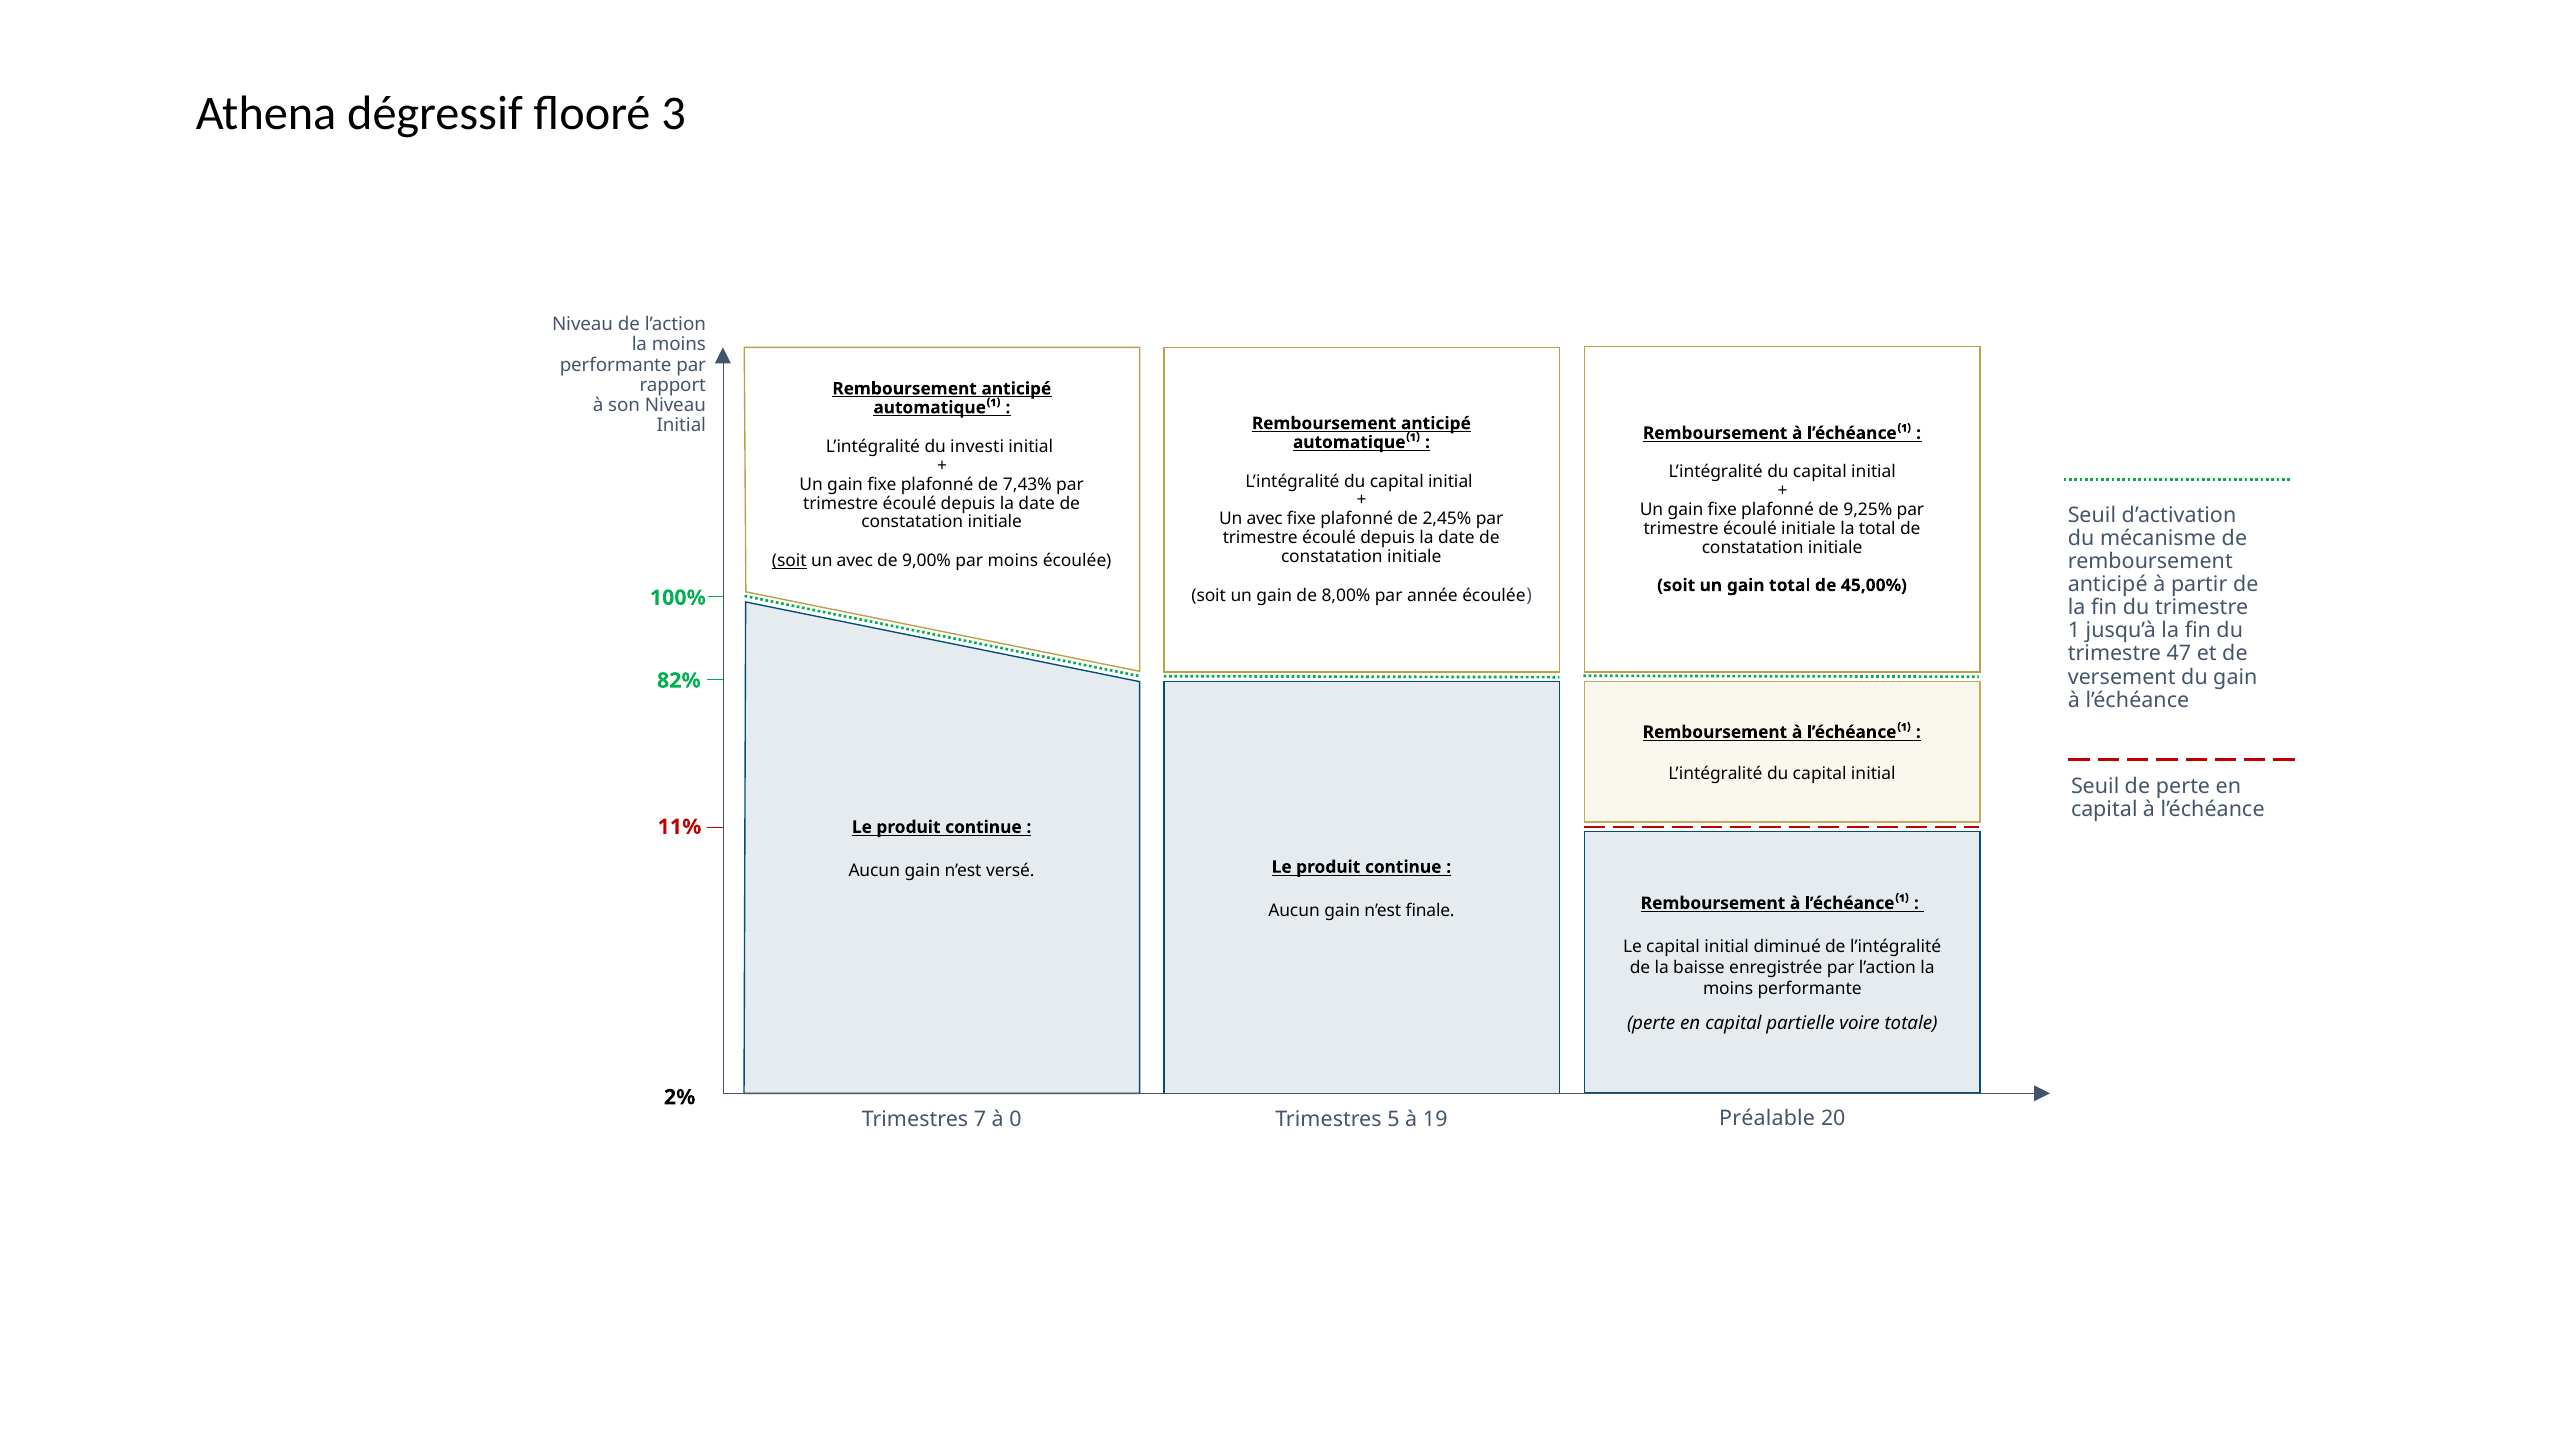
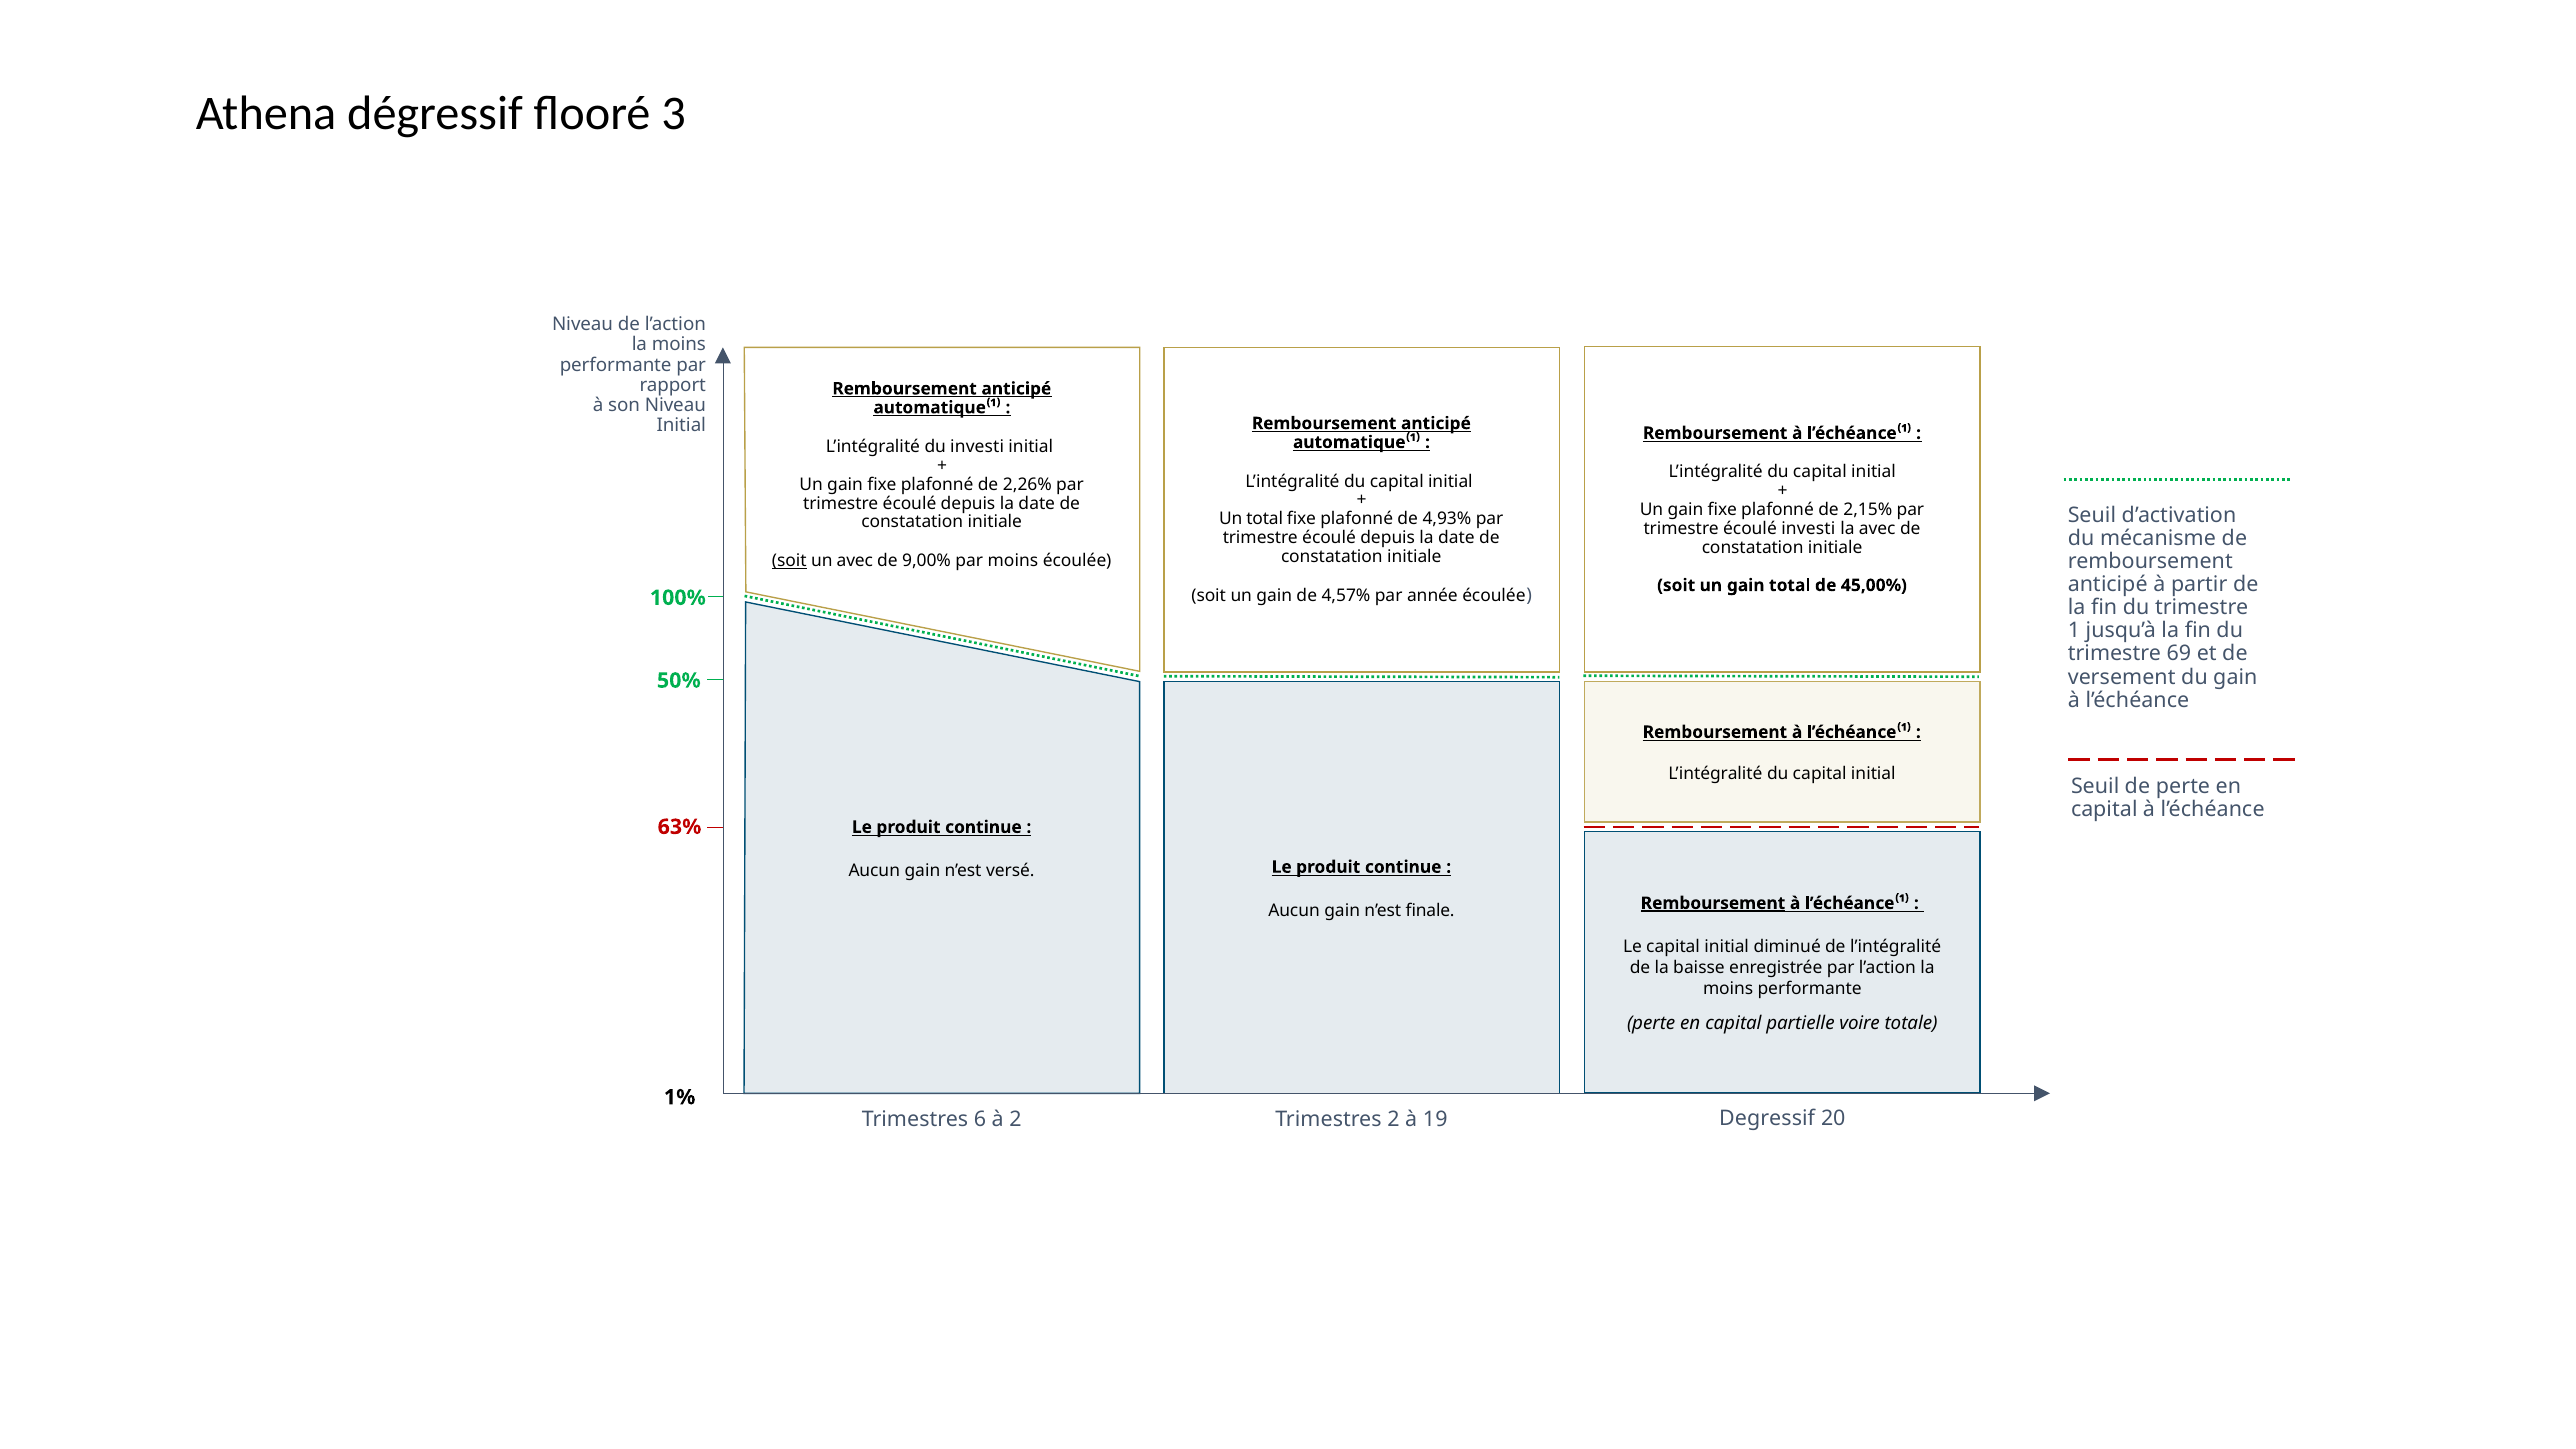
7,43%: 7,43% -> 2,26% (1027, 484)
9,25%: 9,25% -> 2,15% (1868, 510)
avec: avec -> total (1265, 519)
2,45%: 2,45% -> 4,93% (1447, 519)
écoulé initiale: initiale -> investi (1808, 529)
la total: total -> avec (1877, 529)
8,00%: 8,00% -> 4,57% (1346, 596)
47: 47 -> 69 (2179, 654)
82%: 82% -> 50% (679, 681)
11%: 11% -> 63% (680, 827)
Remboursement underline: none -> present (1713, 903)
2%: 2% -> 1% (680, 1097)
7: 7 -> 6 (980, 1119)
à 0: 0 -> 2 (1015, 1119)
Trimestres 5: 5 -> 2 (1394, 1119)
Préalable: Préalable -> Degressif (1767, 1119)
